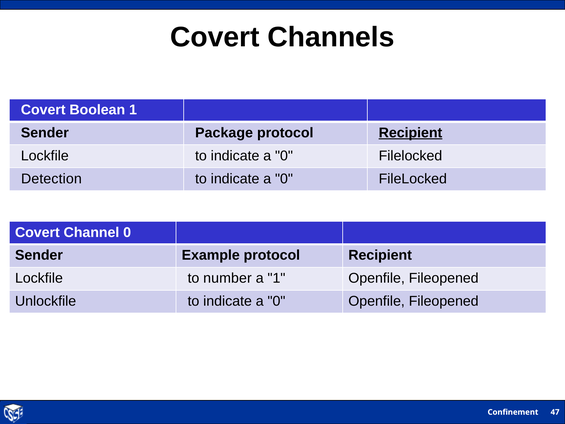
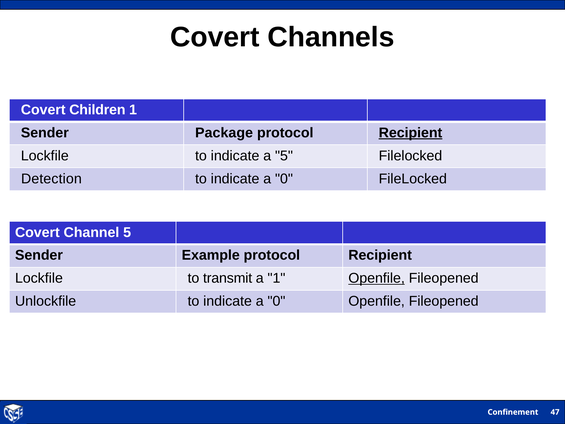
Boolean: Boolean -> Children (97, 110)
0: 0 -> 5 (284, 156)
Channel 0: 0 -> 5 (127, 232)
number: number -> transmit (228, 278)
Openfile underline: none -> present (377, 278)
